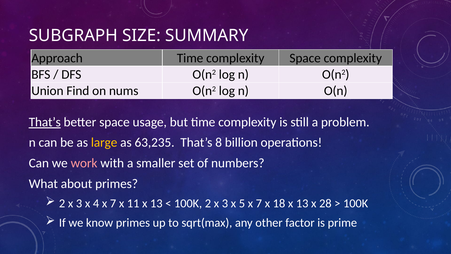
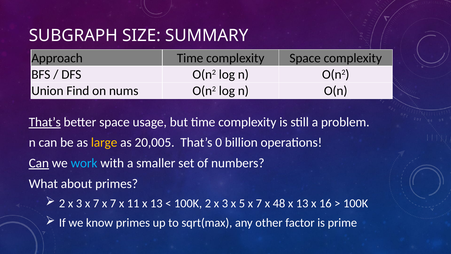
63,235: 63,235 -> 20,005 (155, 142)
8: 8 -> 0 (219, 142)
Can underline: none -> present (39, 163)
work colour: pink -> light blue (84, 163)
3 x 4: 4 -> 7 (96, 203)
18: 18 -> 48 (279, 203)
28: 28 -> 16 (325, 203)
